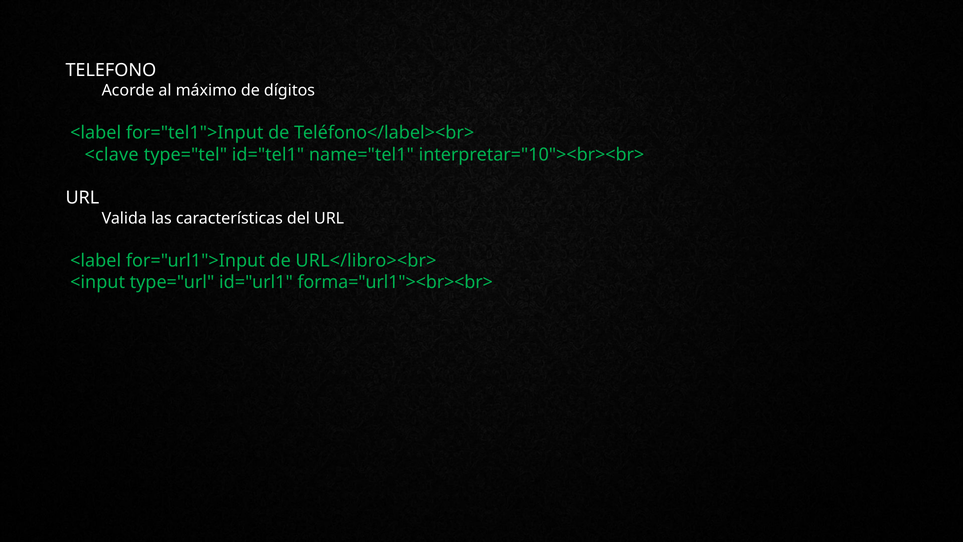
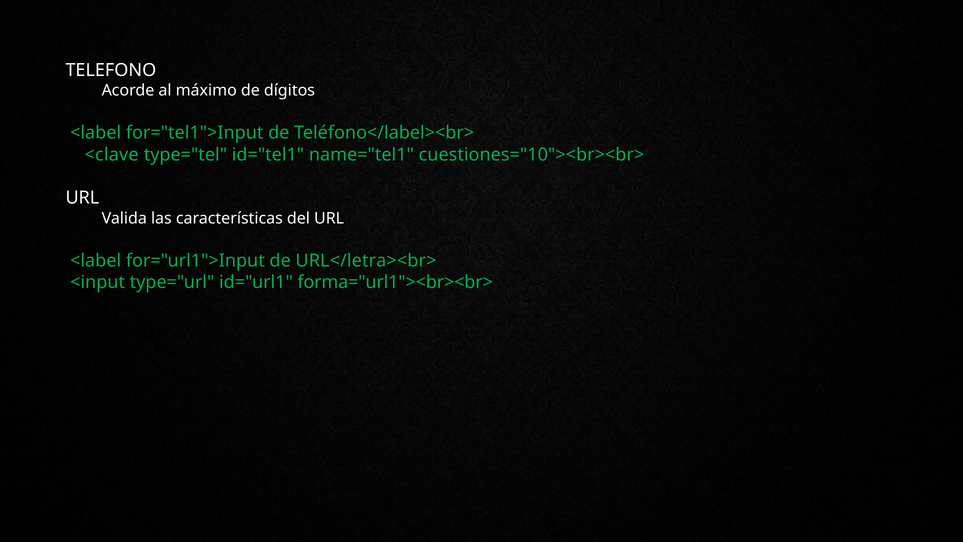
interpretar="10"><br><br>: interpretar="10"><br><br> -> cuestiones="10"><br><br> (531, 154)
URL</libro><br>: URL</libro><br> -> URL</letra><br> (366, 260)
